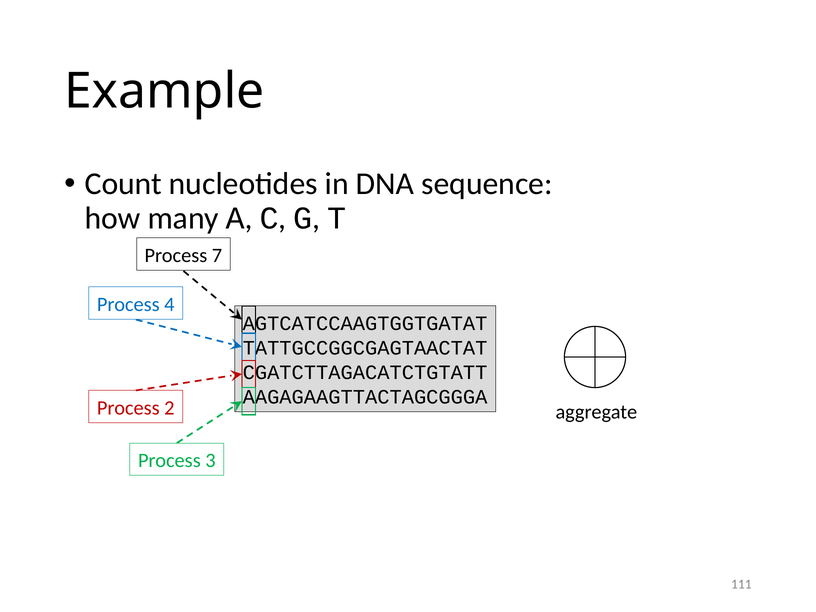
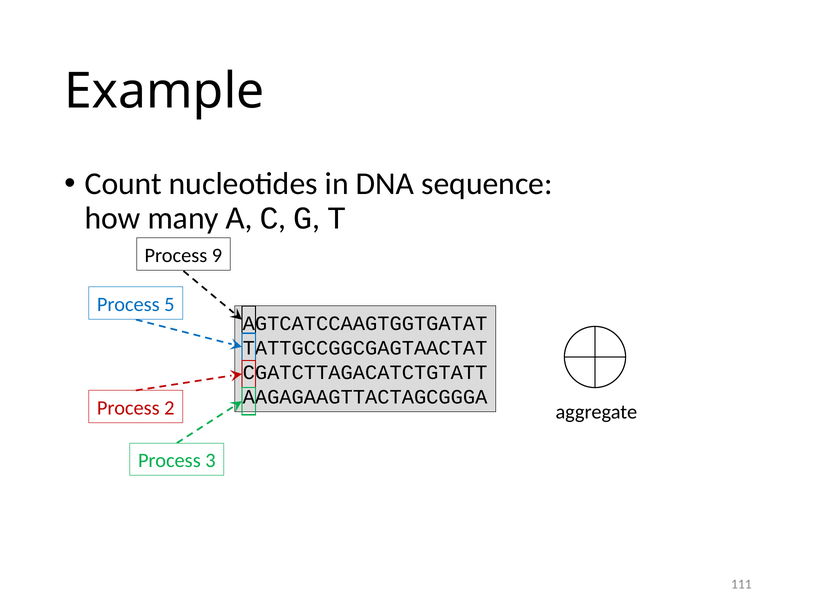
7: 7 -> 9 (217, 256)
4: 4 -> 5 (169, 304)
